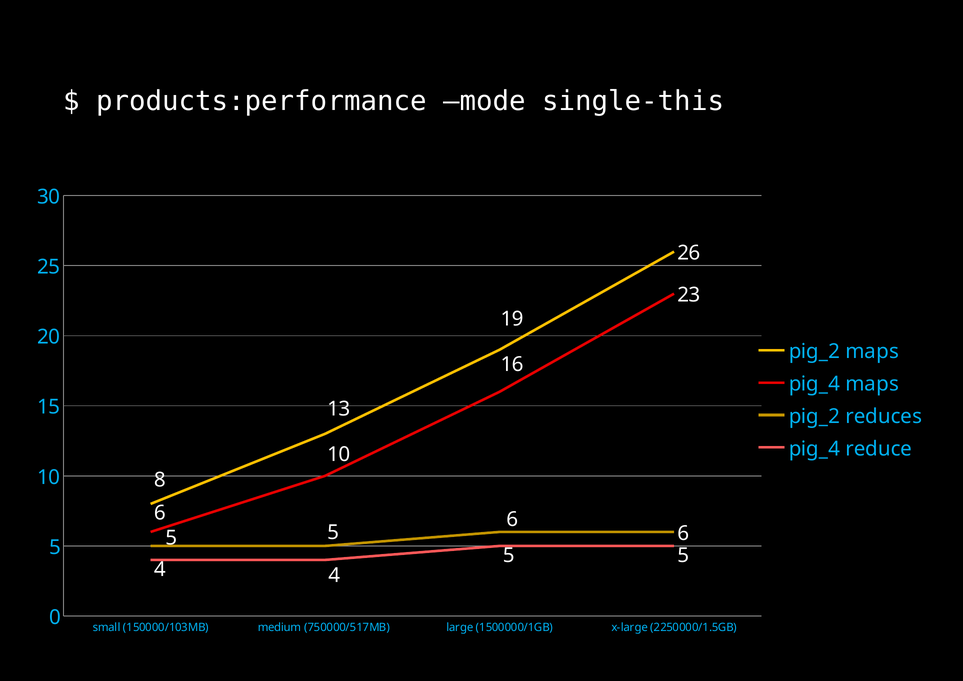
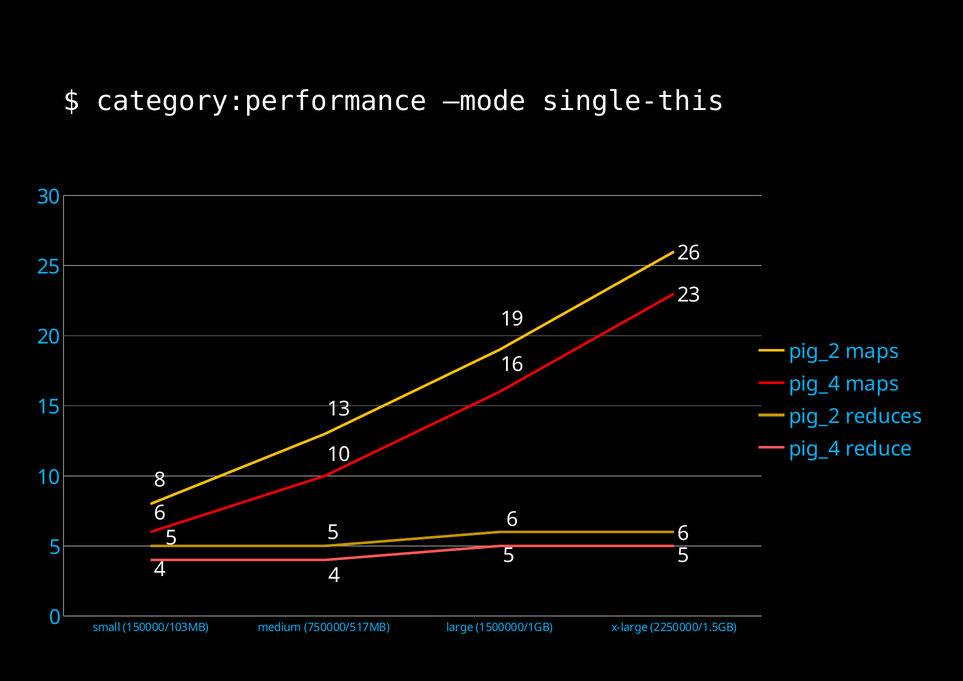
products:performance: products:performance -> category:performance (261, 101)
